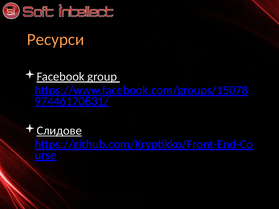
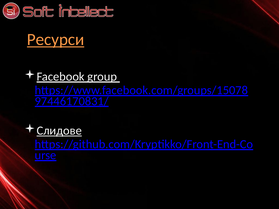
Ресурси underline: none -> present (56, 40)
